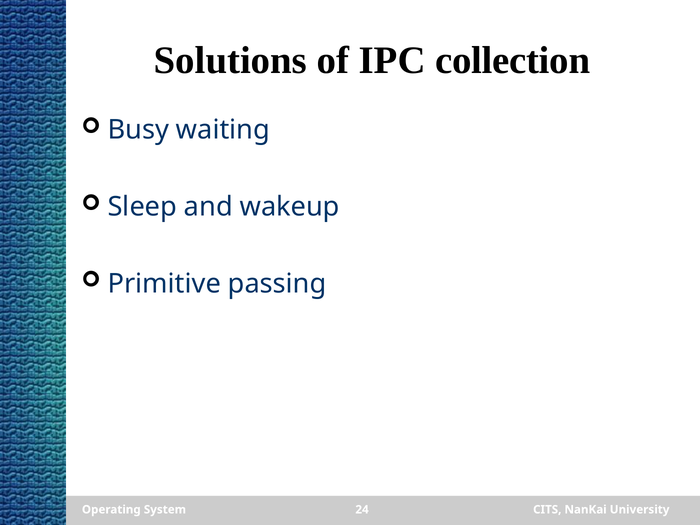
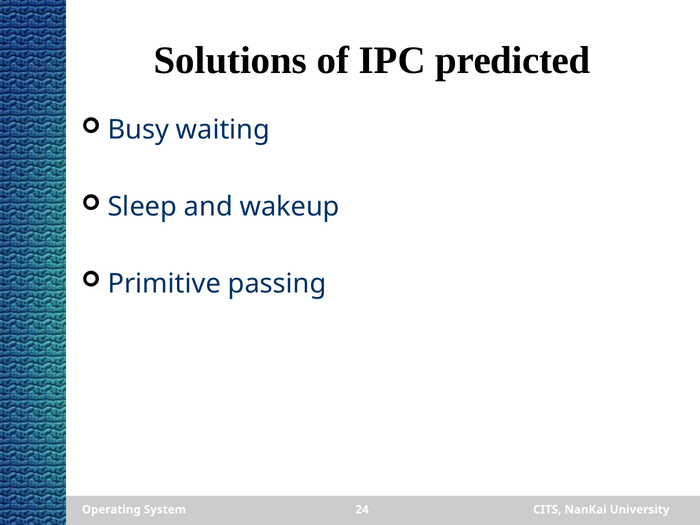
collection: collection -> predicted (513, 60)
